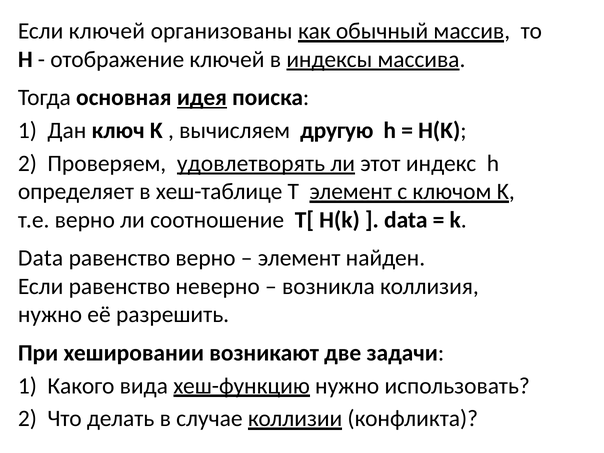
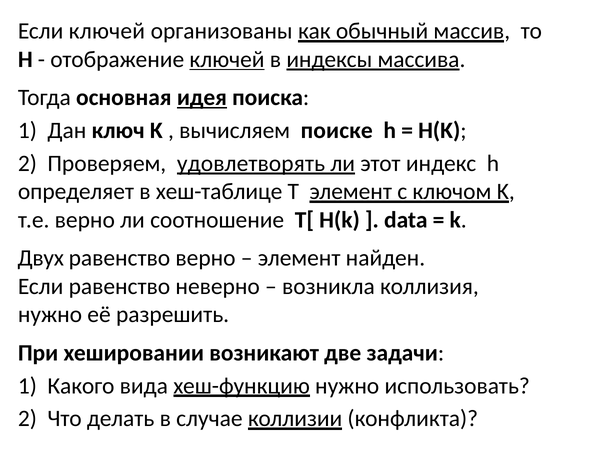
ключей underline: none -> present (227, 59)
другую: другую -> поиске (337, 131)
Data: Data -> Двух (41, 258)
